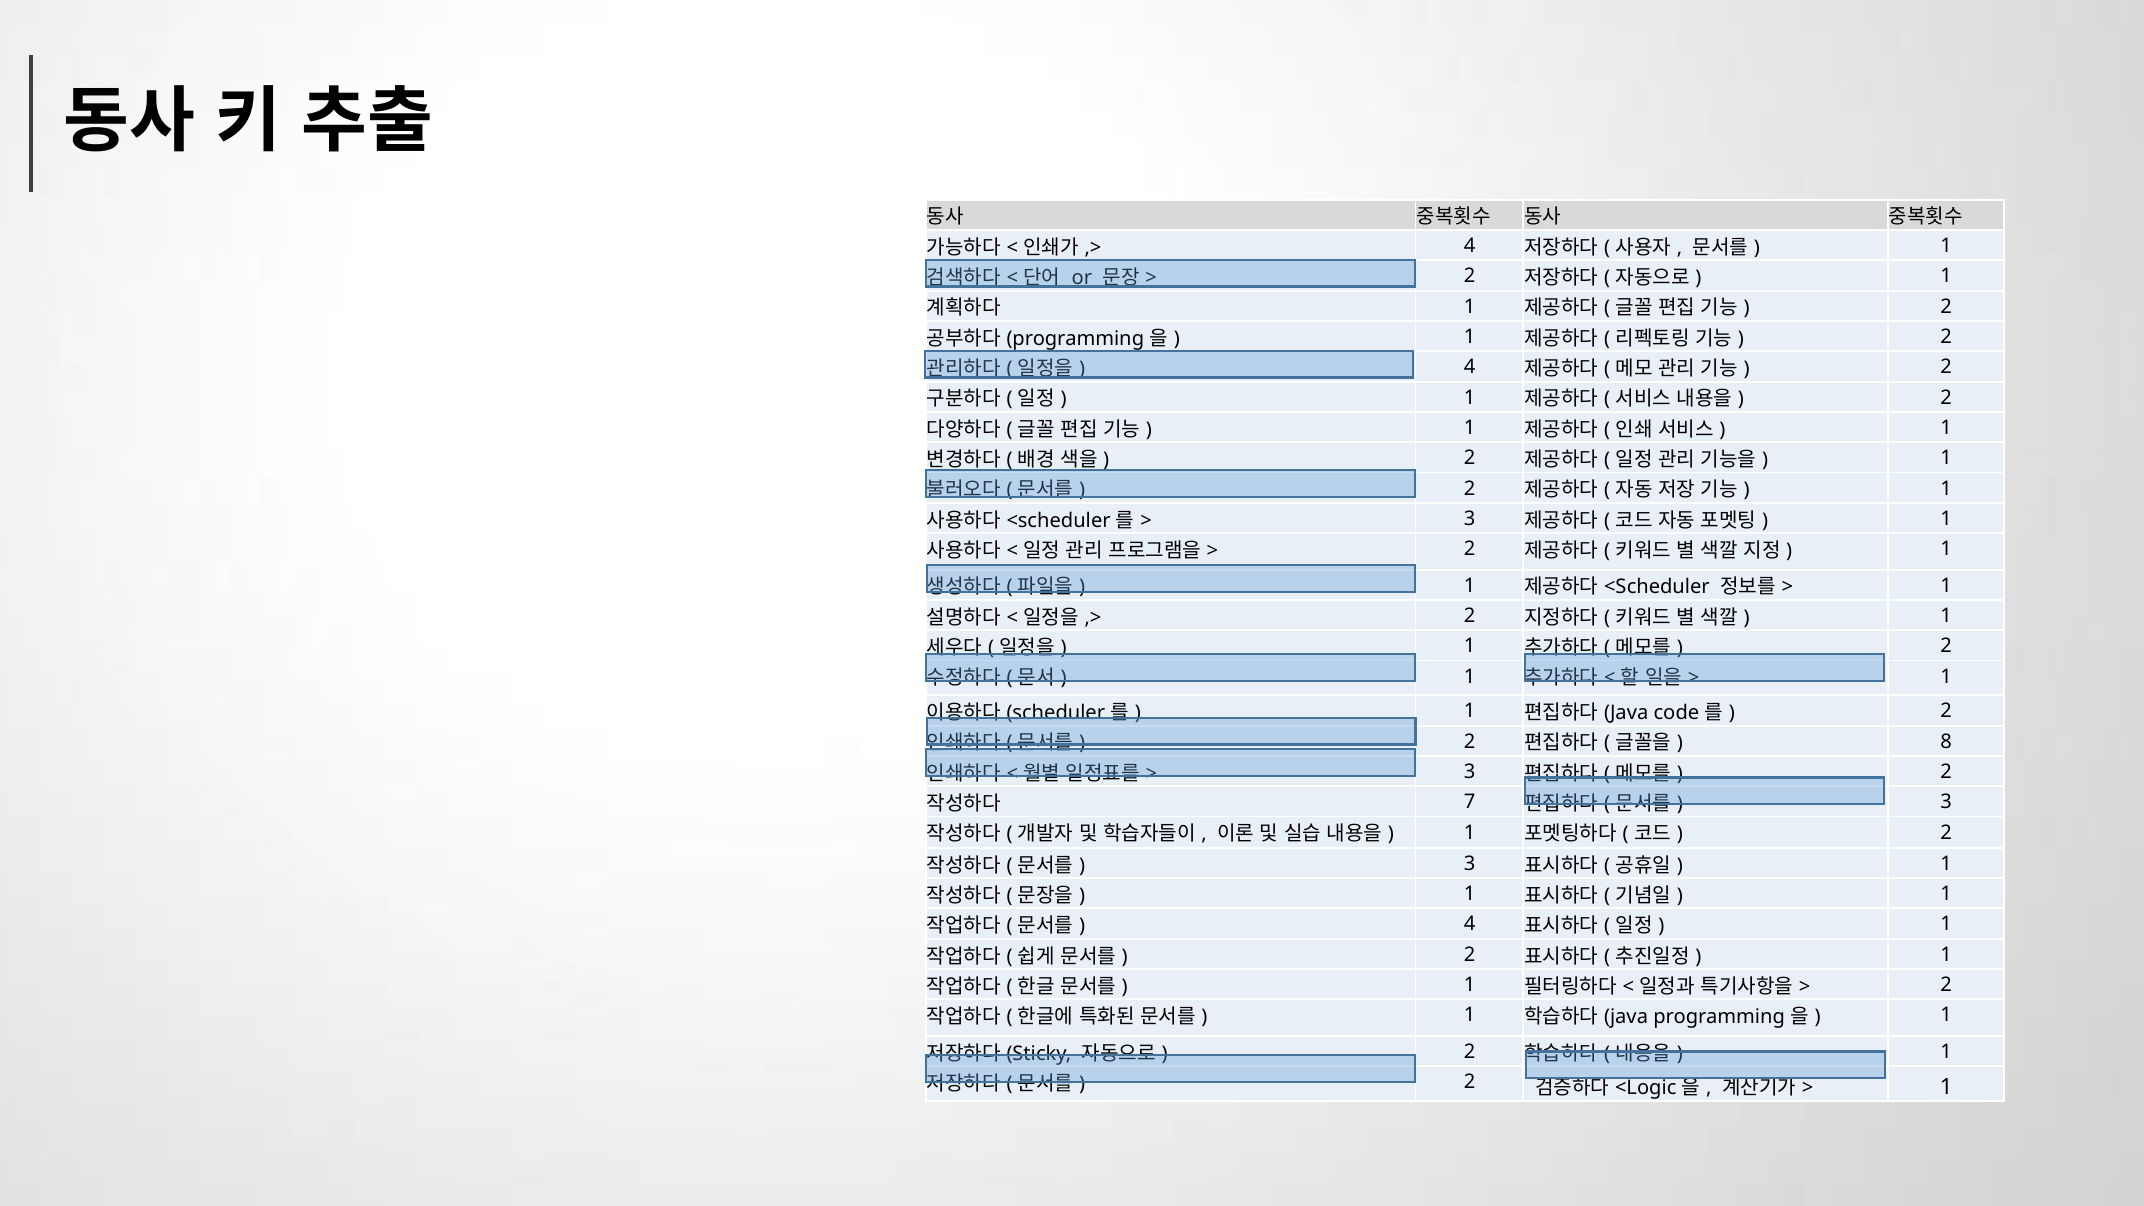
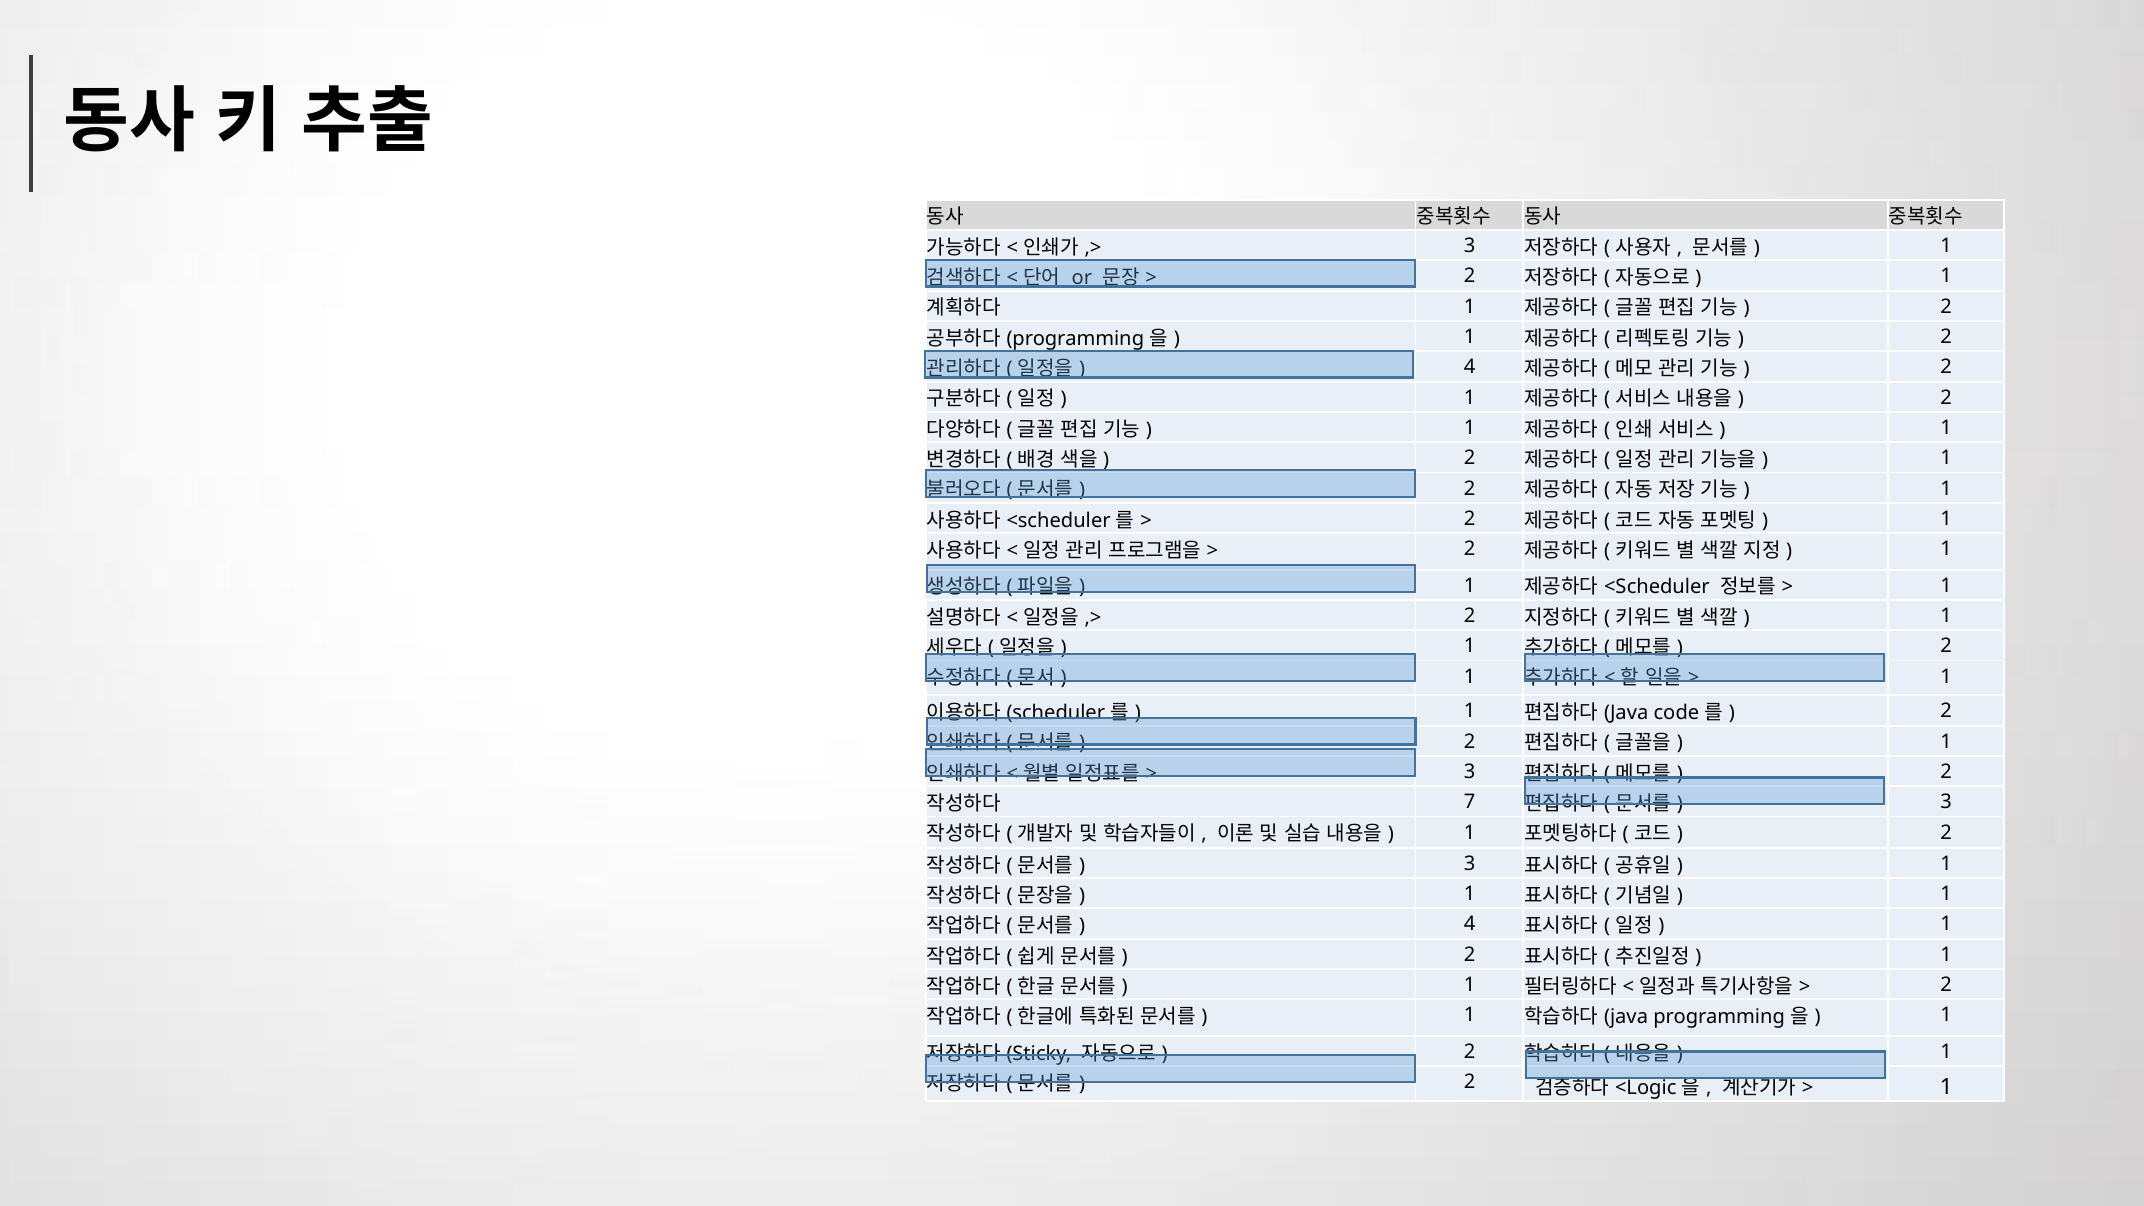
4: 4 -> 3 (1470, 246)
3: 3 -> 2 (1470, 519)
8: 8 -> 1 (1946, 741)
